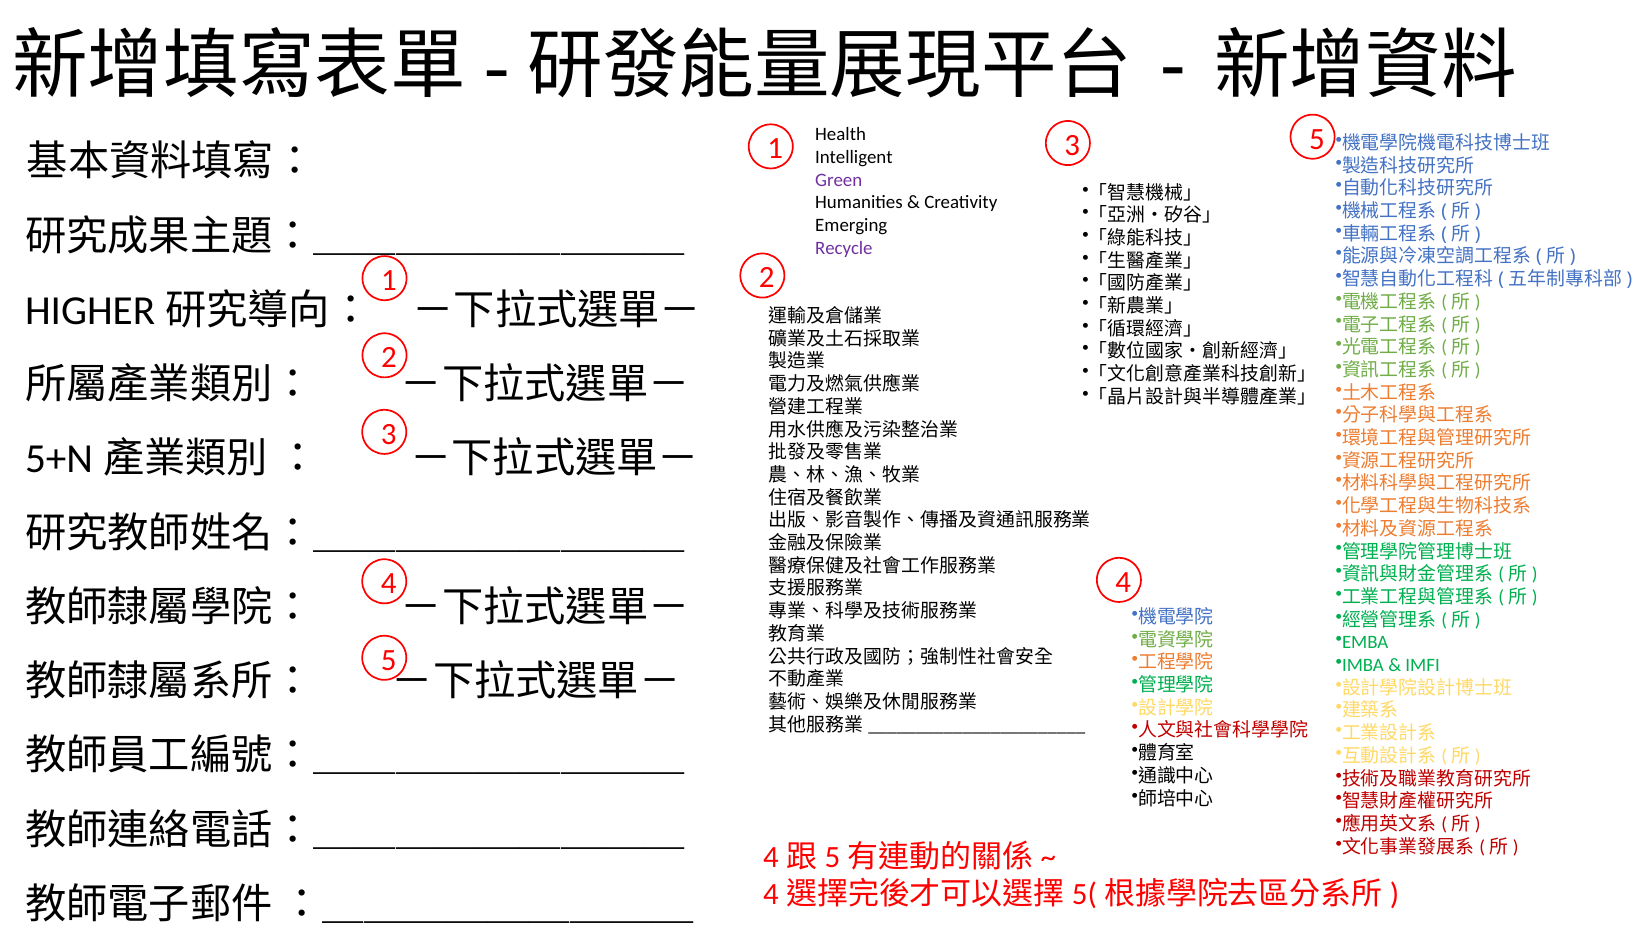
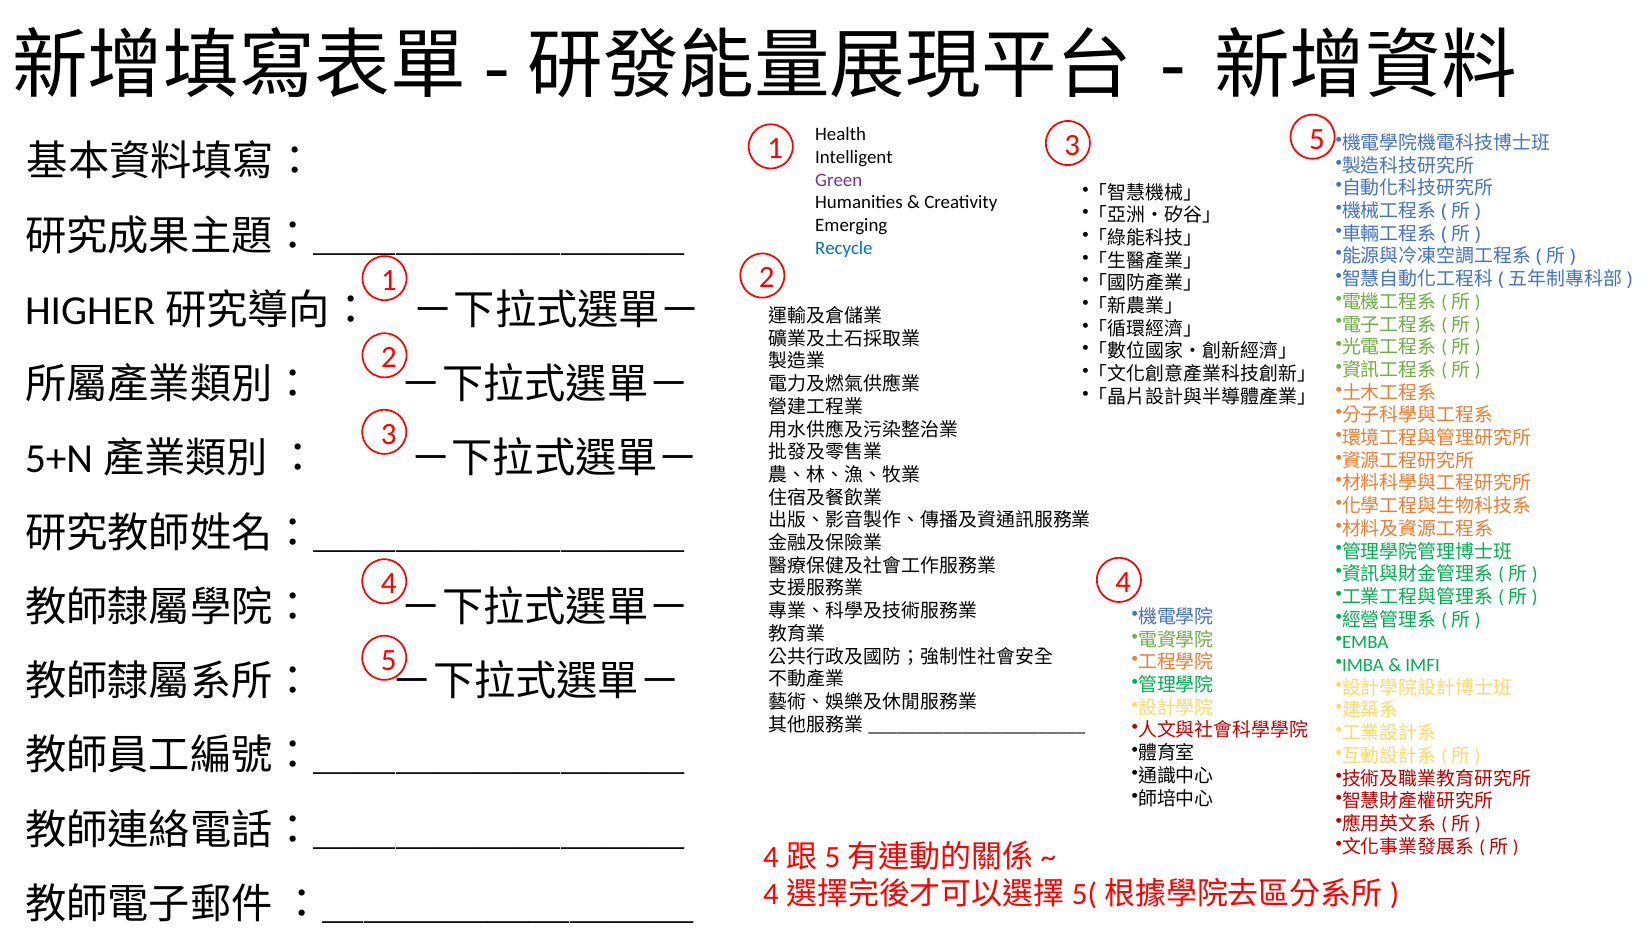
Recycle colour: purple -> blue (844, 248)
